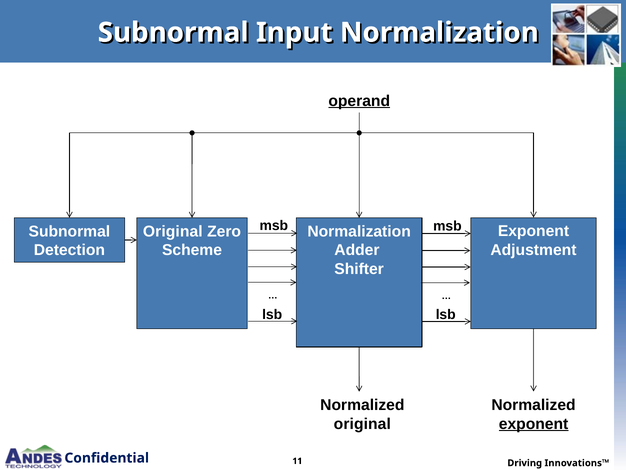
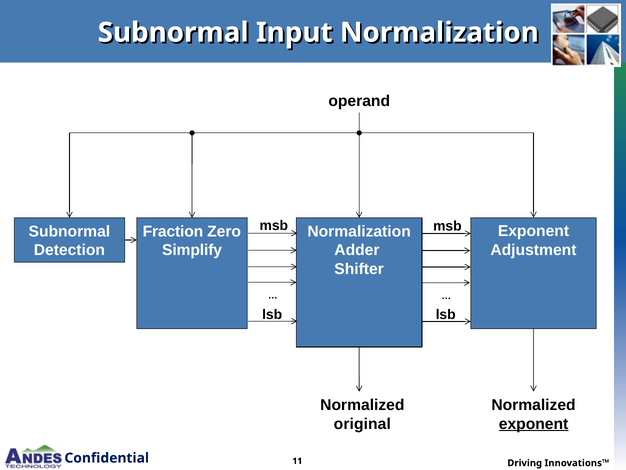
operand underline: present -> none (359, 101)
Original: Original -> Fraction (173, 231)
Scheme: Scheme -> Simplify (192, 250)
